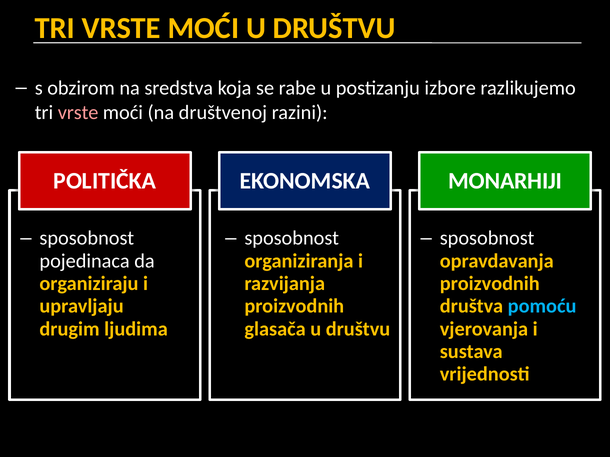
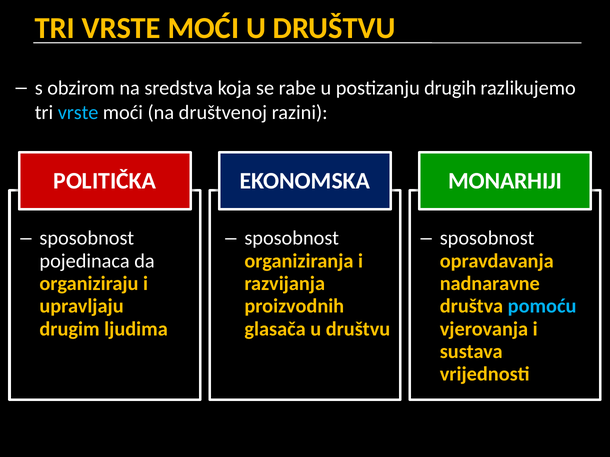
izbore: izbore -> drugih (450, 88)
vrste colour: pink -> light blue (78, 113)
proizvodnih: proizvodnih -> nadnaravne (490, 284)
